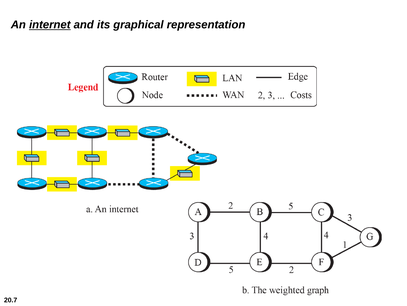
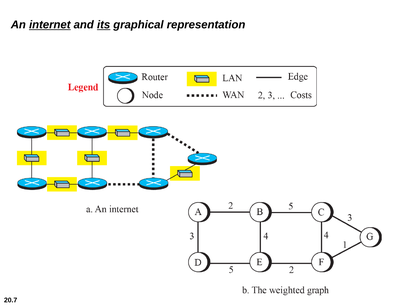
its underline: none -> present (104, 25)
